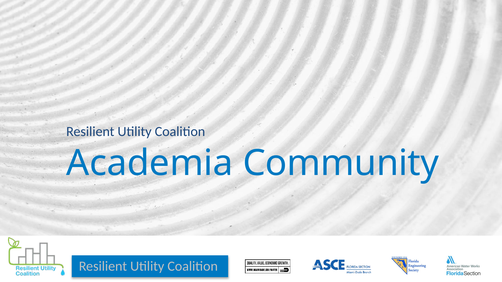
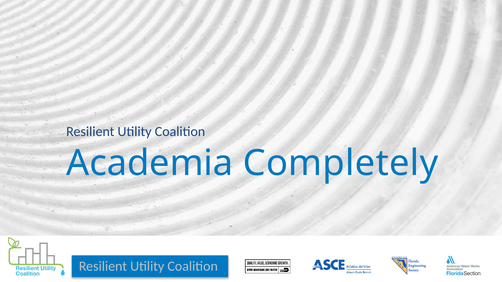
Community: Community -> Completely (340, 163)
